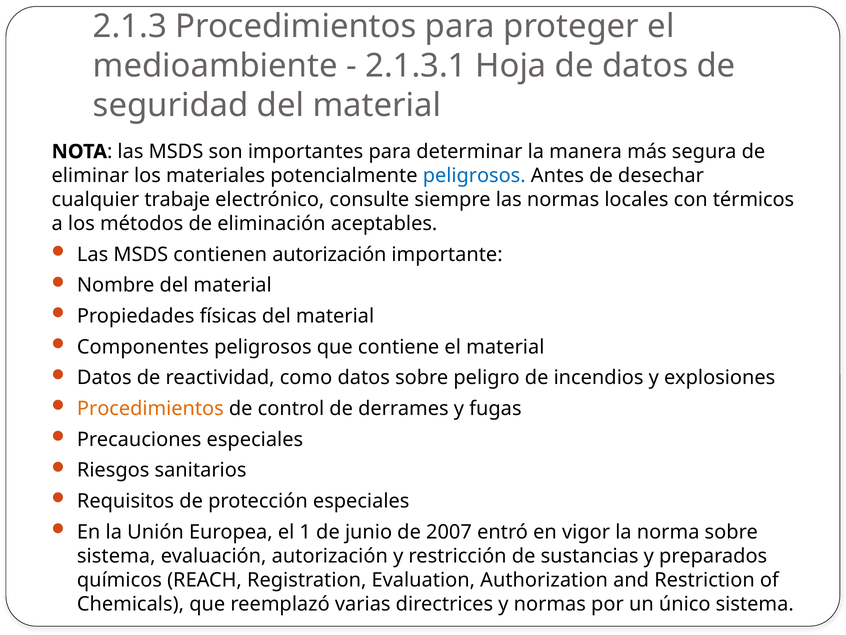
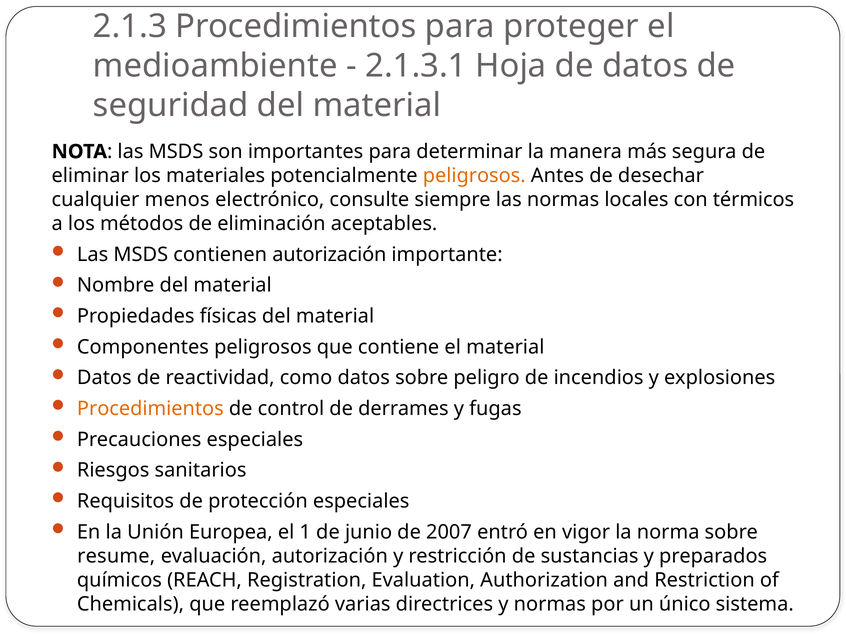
peligrosos colour: blue -> orange (474, 175)
trabaje: trabaje -> menos (177, 199)
sistema: sistema -> resume (116, 556)
